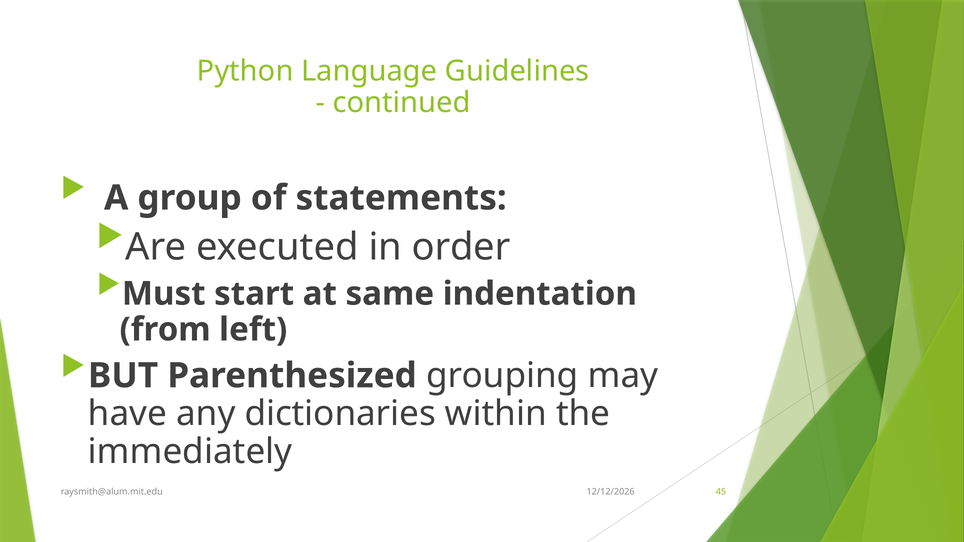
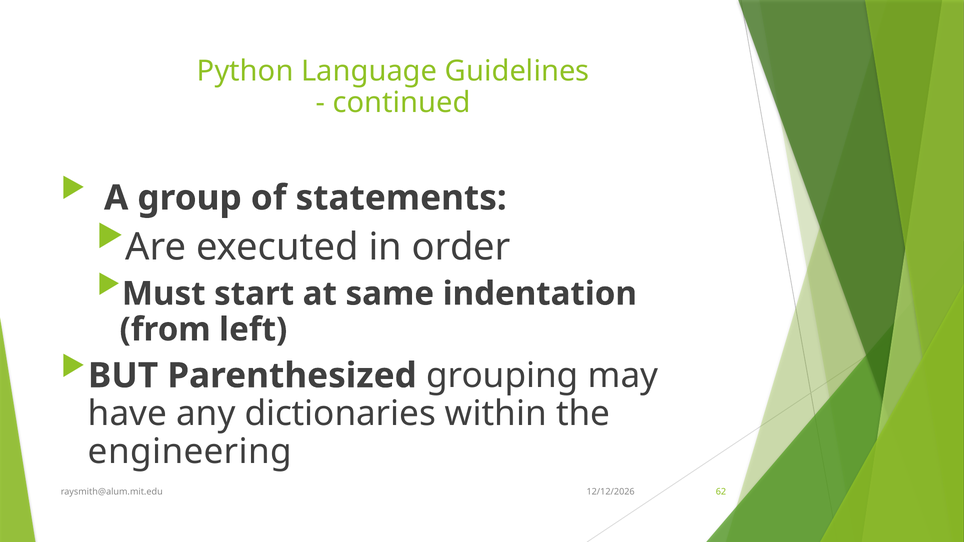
immediately: immediately -> engineering (190, 452)
45: 45 -> 62 (721, 492)
